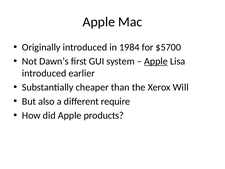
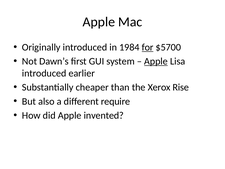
for underline: none -> present (148, 47)
Will: Will -> Rise (181, 87)
products: products -> invented (104, 115)
